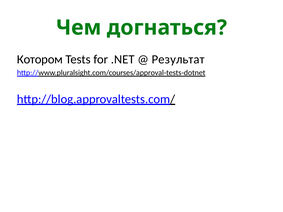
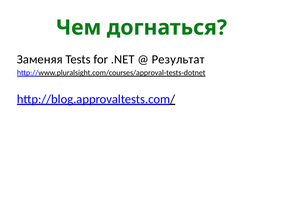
Котором: Котором -> Заменяя (40, 59)
